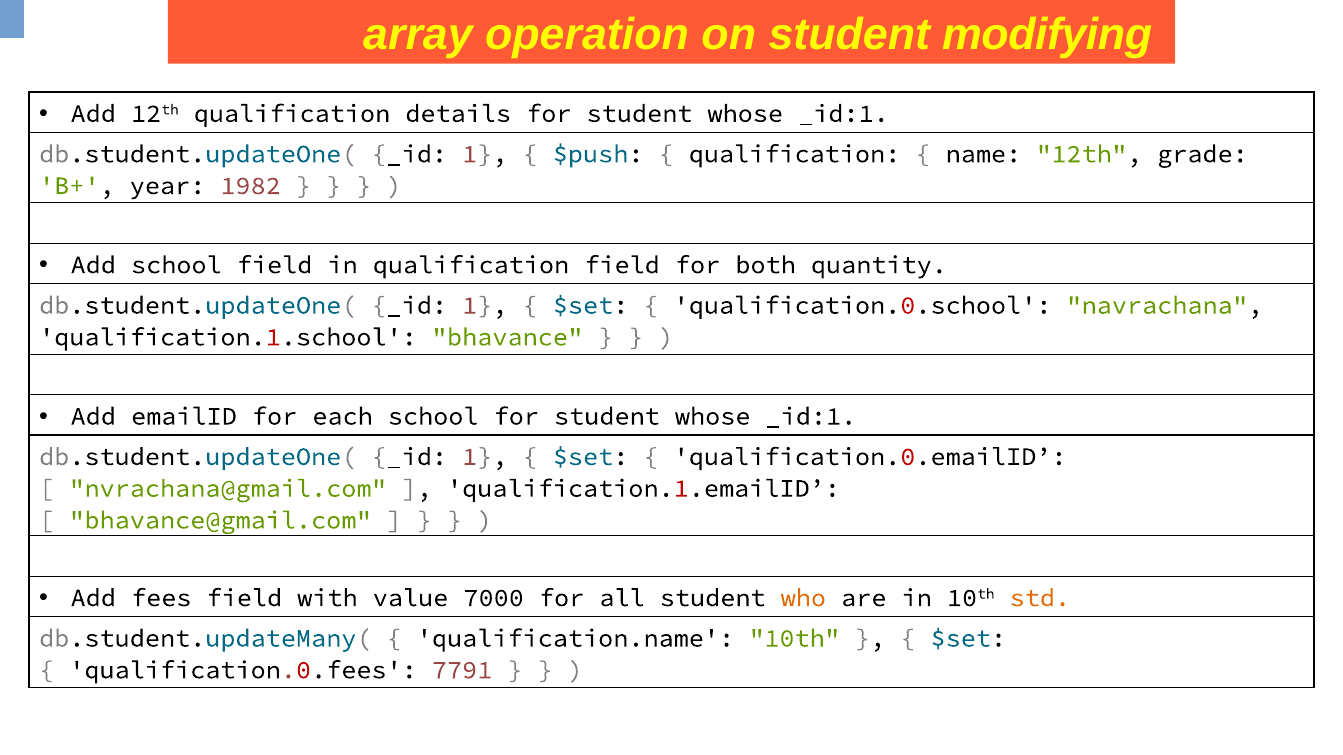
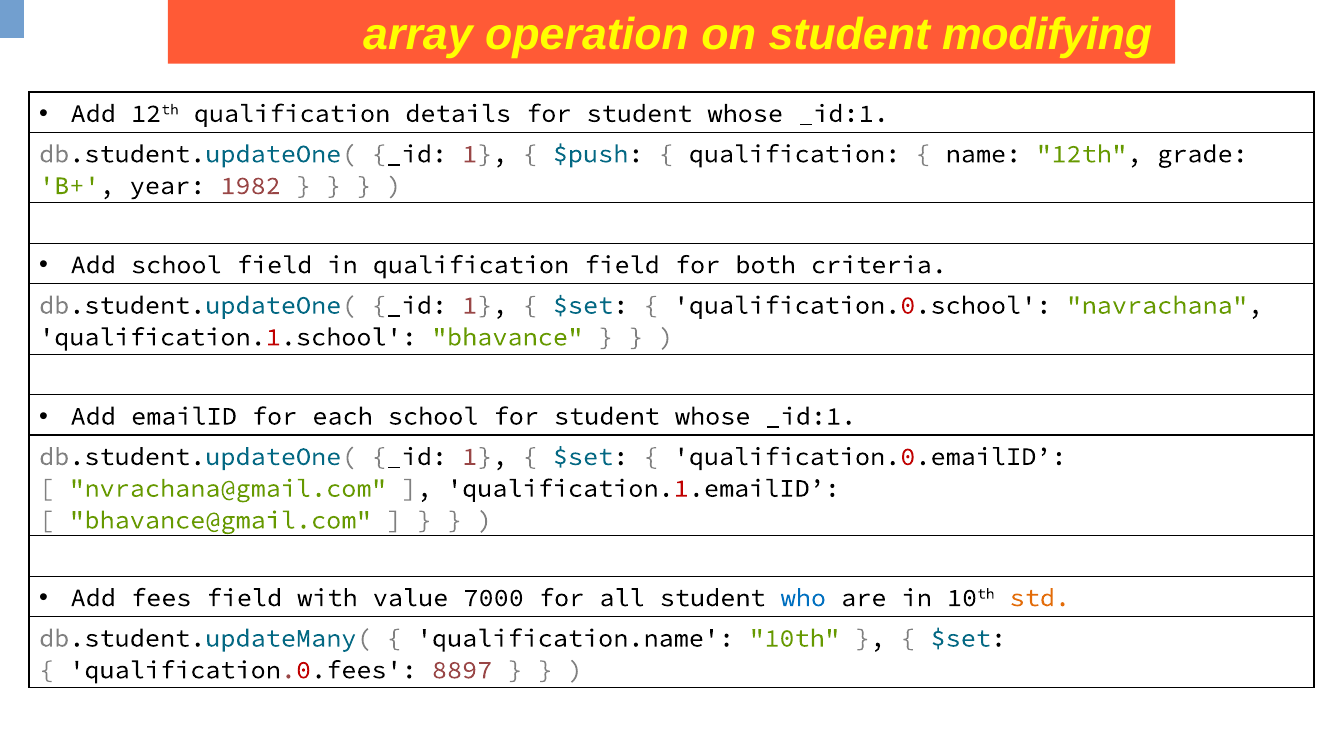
quantity: quantity -> criteria (879, 265)
who colour: orange -> blue (803, 598)
7791: 7791 -> 8897 (462, 670)
